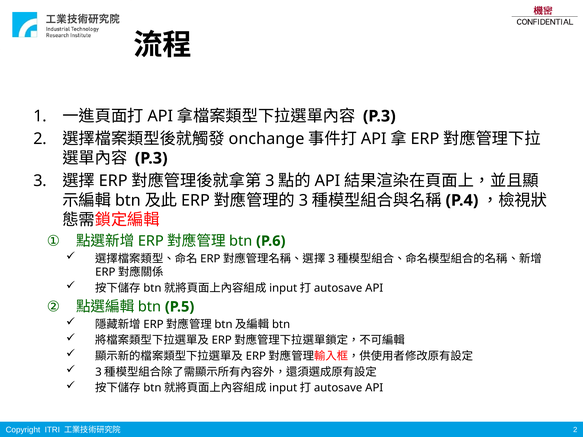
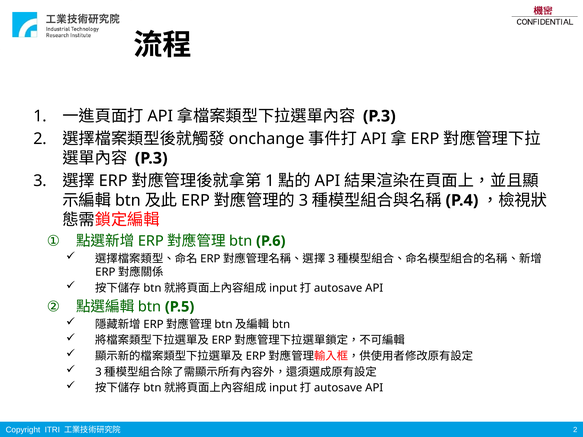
3: 3 -> 1 (270, 181)
